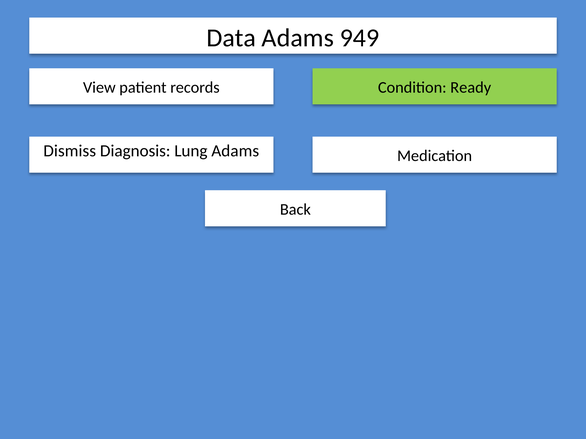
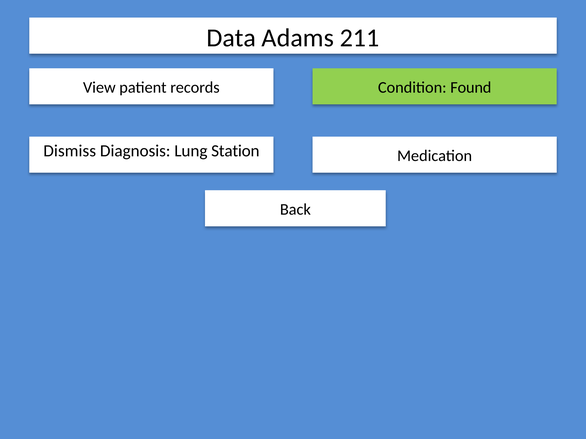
949: 949 -> 211 (360, 38)
Ready: Ready -> Found (471, 88)
Lung Adams: Adams -> Station (235, 151)
